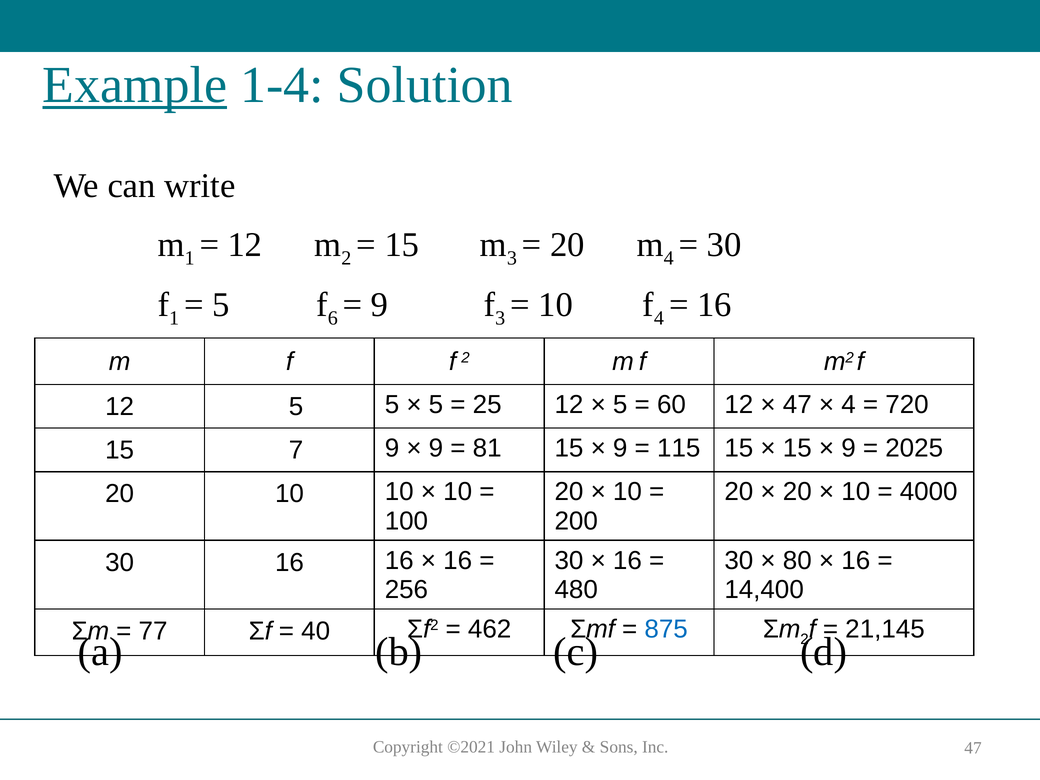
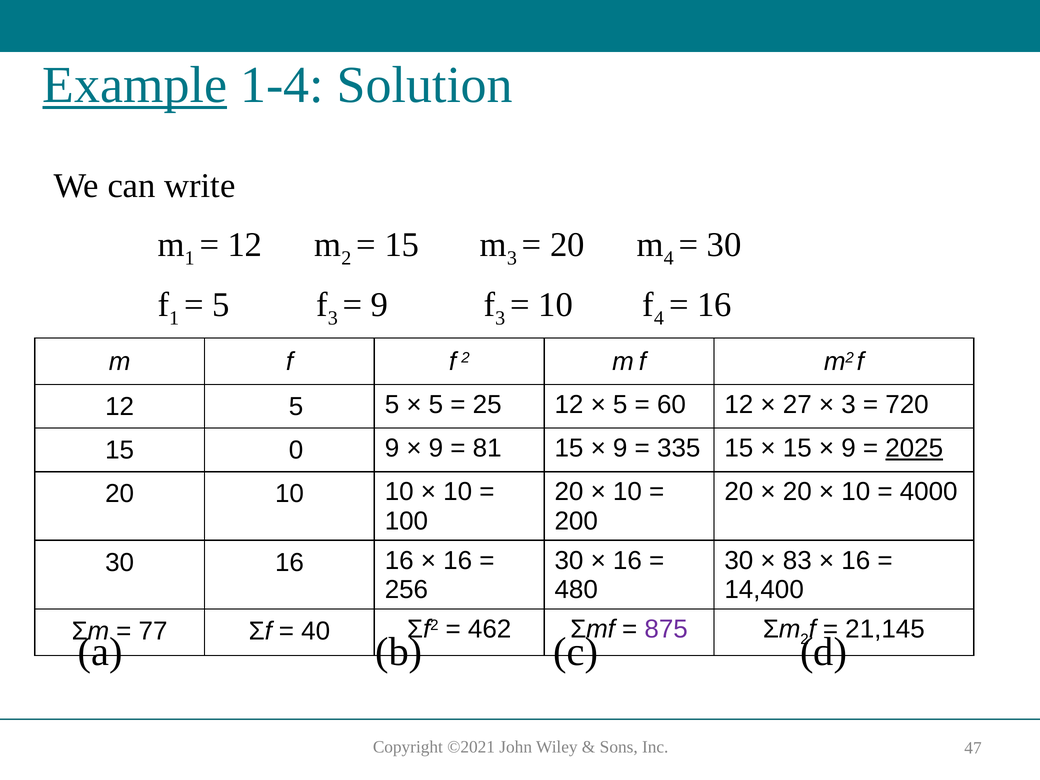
5 f 6: 6 -> 3 (333, 318)
47: 47 -> 27 (797, 405)
4: 4 -> 3 (849, 405)
7: 7 -> 0 (296, 450)
115: 115 -> 335 (679, 448)
2025 underline: none -> present (914, 448)
80: 80 -> 83 (797, 561)
875 colour: blue -> purple (666, 629)
